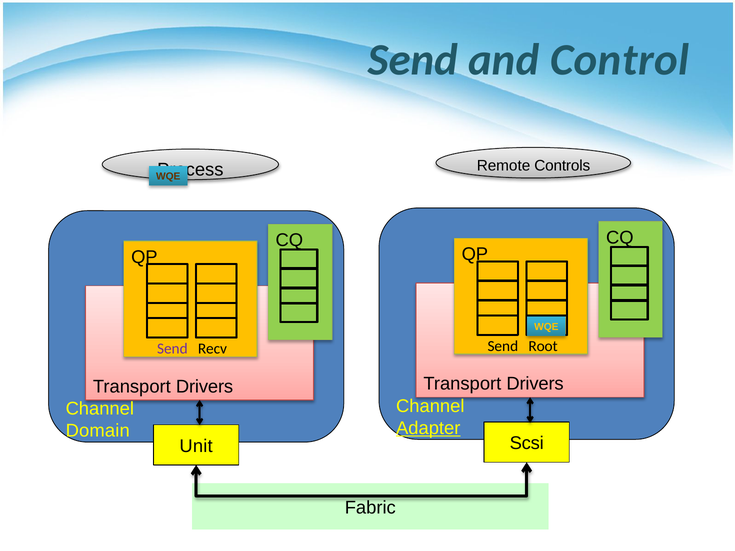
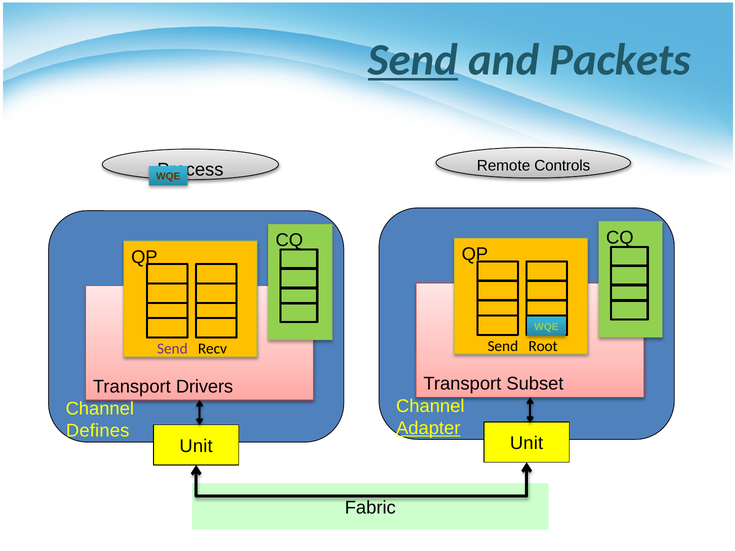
Send underline: none -> present (413, 60)
Control: Control -> Packets (620, 60)
WQE colour: yellow -> light green (546, 327)
Drivers: Drivers -> Subset (535, 384)
Domain: Domain -> Defines (98, 431)
Scsi: Scsi -> Unit (527, 444)
